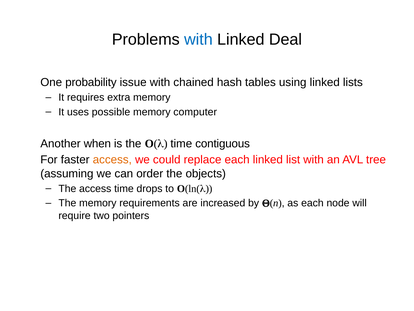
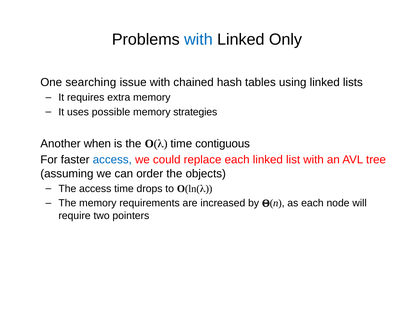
Deal: Deal -> Only (285, 39)
probability: probability -> searching (91, 82)
computer: computer -> strategies (195, 112)
access colour: orange -> blue (112, 160)
